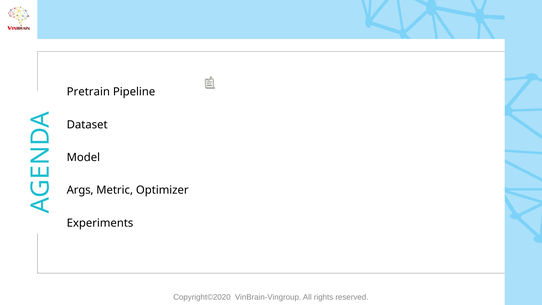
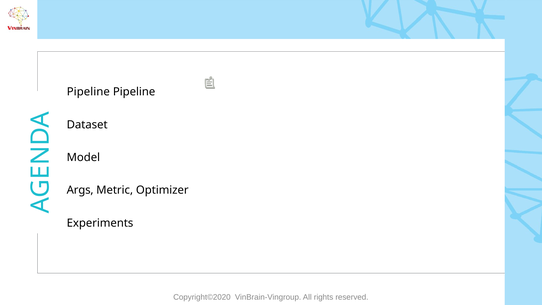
Pretrain: Pretrain -> Pipeline (88, 92)
